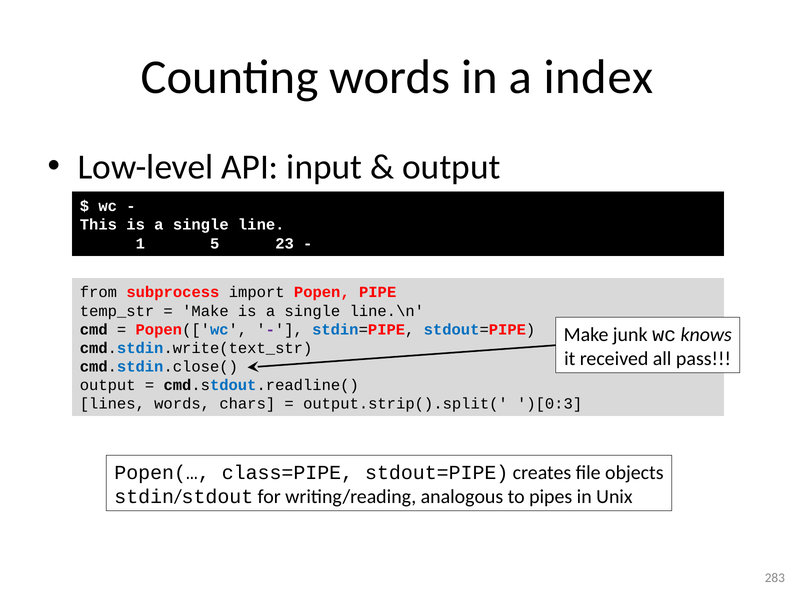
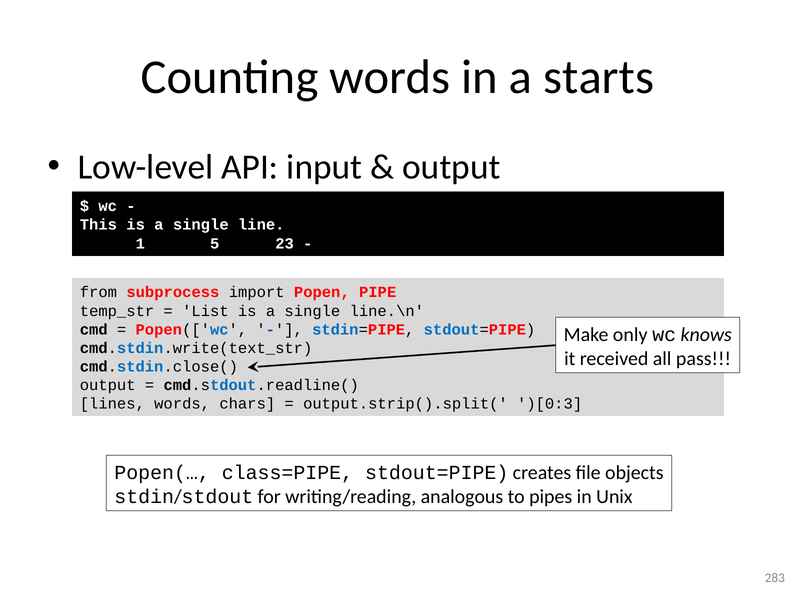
index: index -> starts (599, 77)
Make: Make -> List (205, 311)
junk: junk -> only (630, 335)
